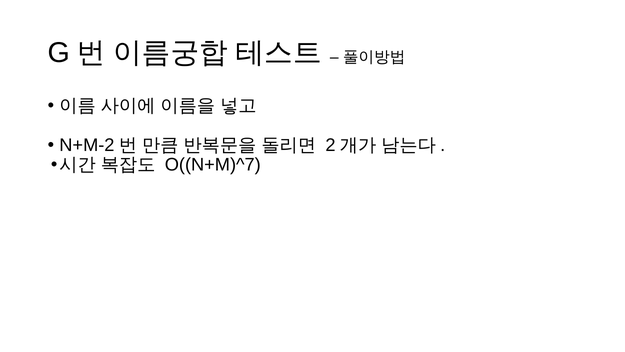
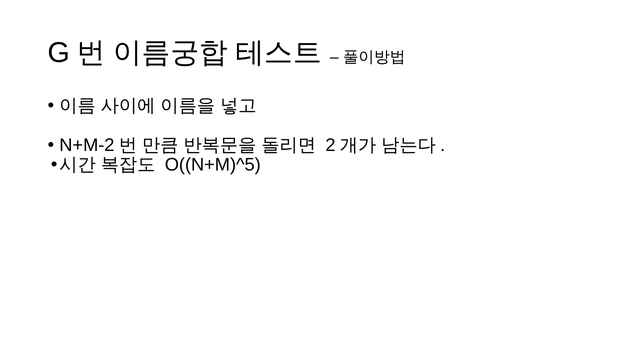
O((N+M)^7: O((N+M)^7 -> O((N+M)^5 (213, 165)
